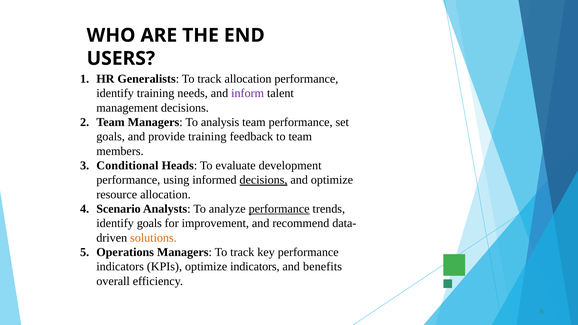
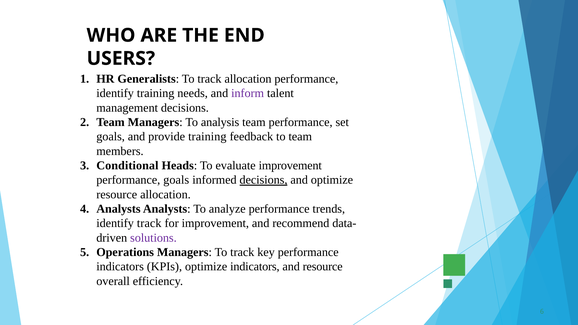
evaluate development: development -> improvement (290, 166)
performance using: using -> goals (176, 180)
Scenario: Scenario -> Analysts (118, 209)
performance underline: present -> none (279, 209)
identify goals: goals -> track (149, 223)
solutions colour: orange -> purple (153, 238)
and benefits: benefits -> resource (323, 267)
